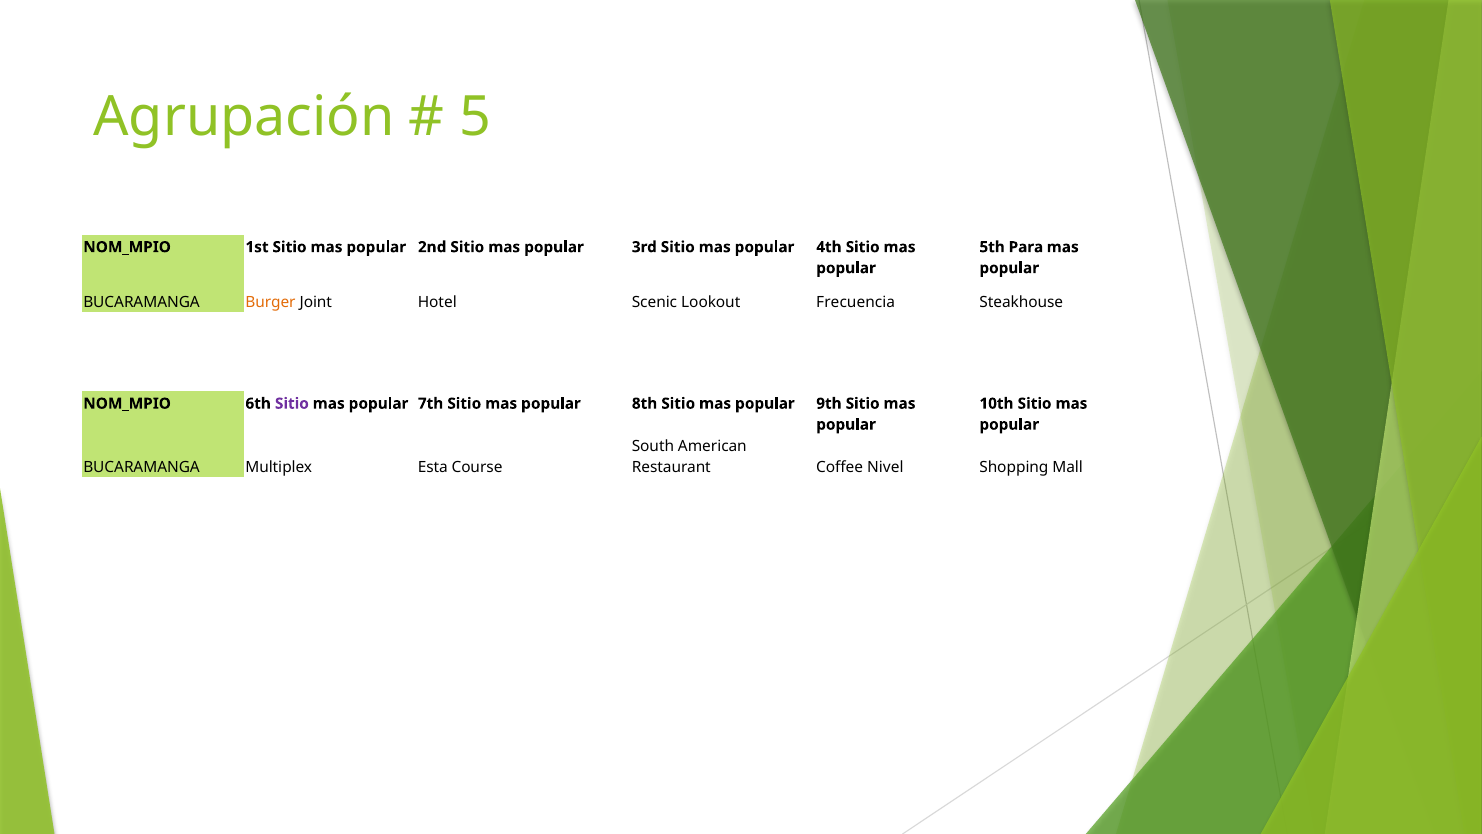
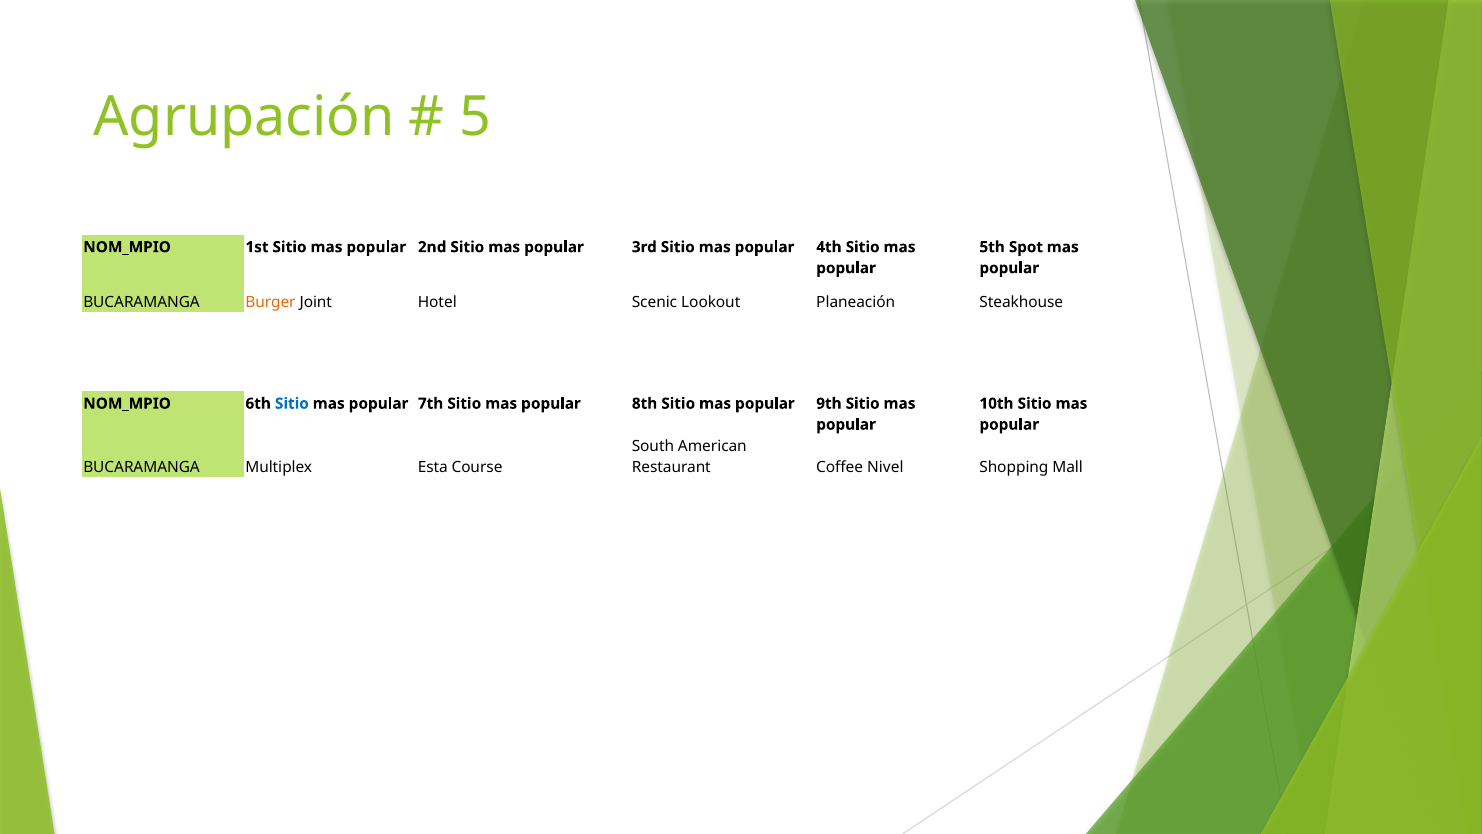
Para: Para -> Spot (1026, 247)
Frecuencia: Frecuencia -> Planeación (856, 302)
Sitio colour: purple -> blue (292, 403)
